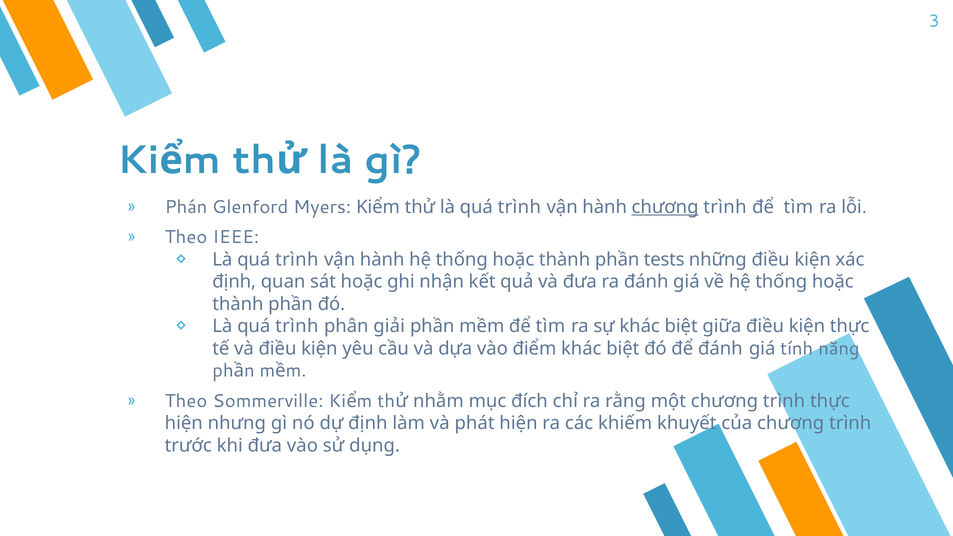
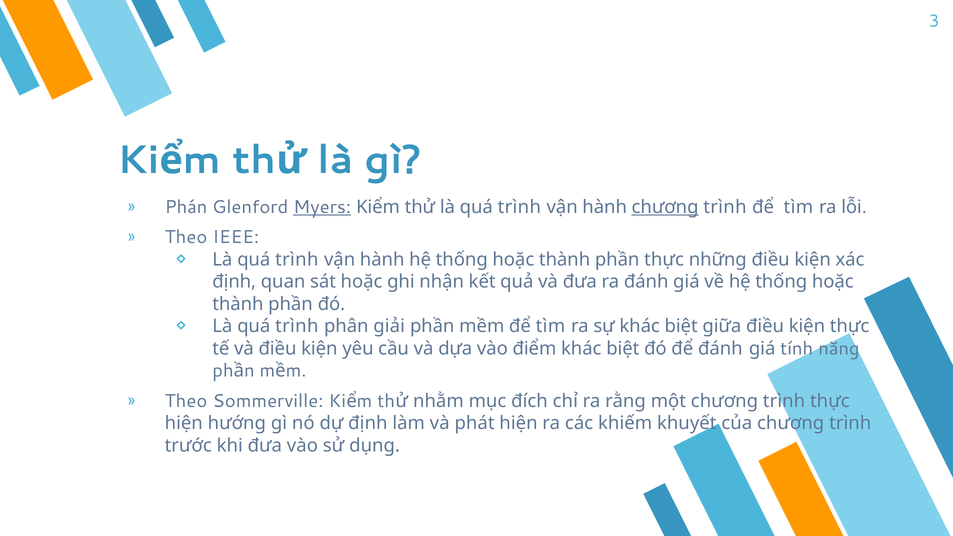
Myers underline: none -> present (322, 207)
phần tests: tests -> thực (664, 260)
nhưng: nhưng -> hướng (237, 423)
